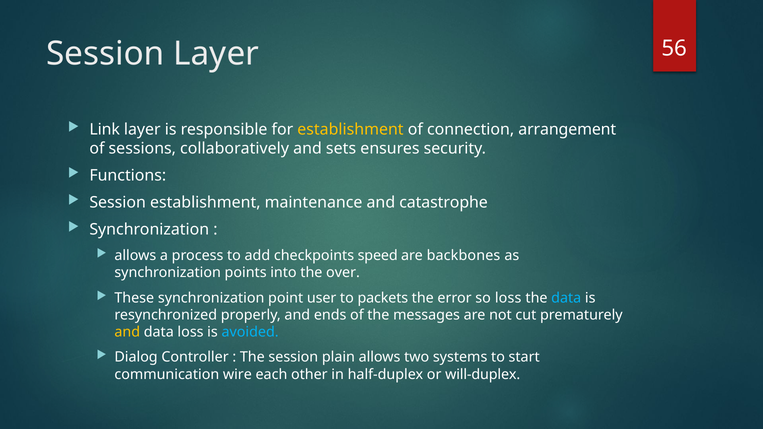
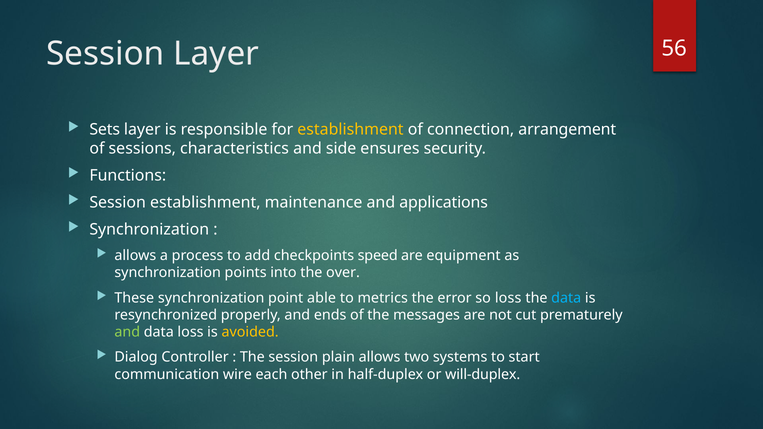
Link: Link -> Sets (105, 129)
collaboratively: collaboratively -> characteristics (235, 149)
sets: sets -> side (341, 149)
catastrophe: catastrophe -> applications (444, 203)
backbones: backbones -> equipment (464, 256)
user: user -> able (322, 298)
packets: packets -> metrics (383, 298)
and colour: yellow -> light green (127, 332)
avoided colour: light blue -> yellow (250, 332)
